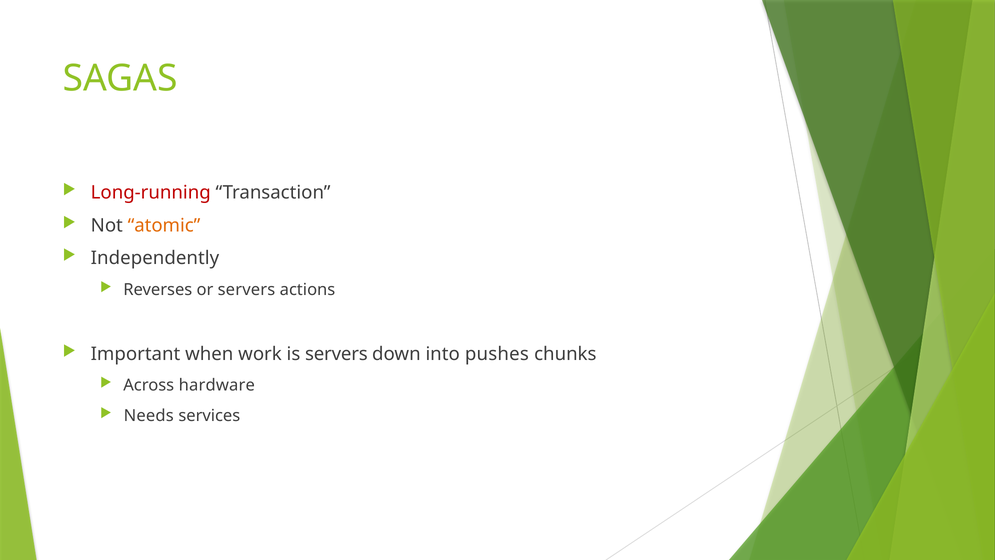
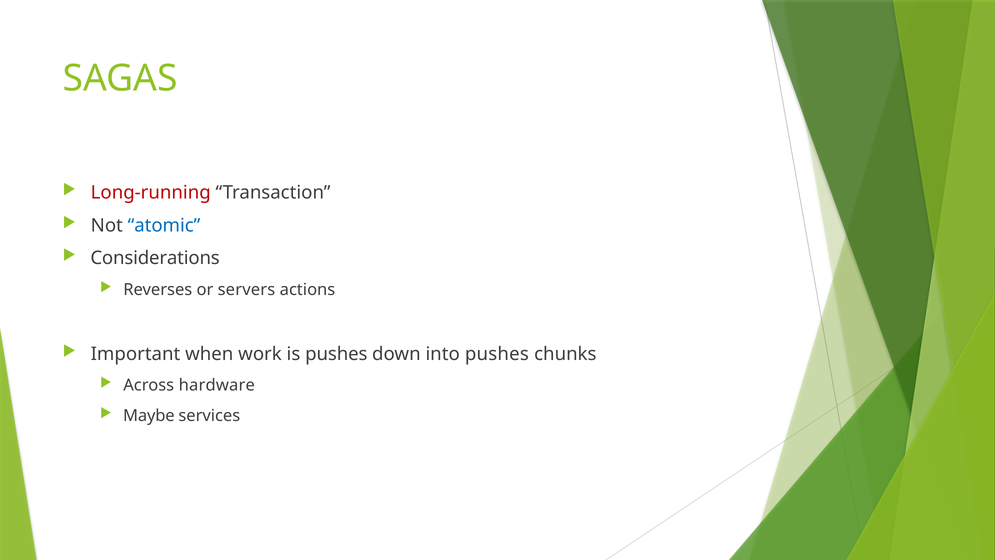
atomic colour: orange -> blue (164, 225)
Independently: Independently -> Considerations (155, 258)
is servers: servers -> pushes (336, 354)
Needs: Needs -> Maybe (149, 415)
